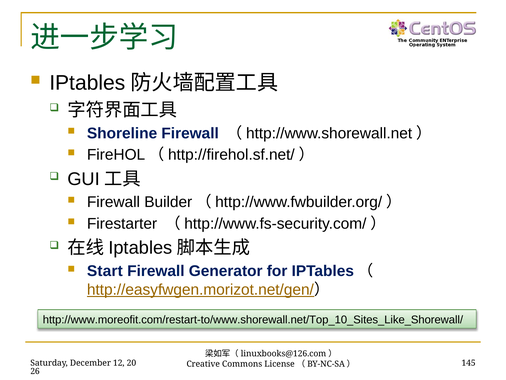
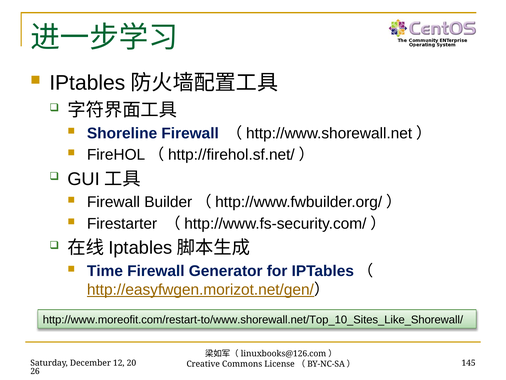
Start: Start -> Time (105, 271)
